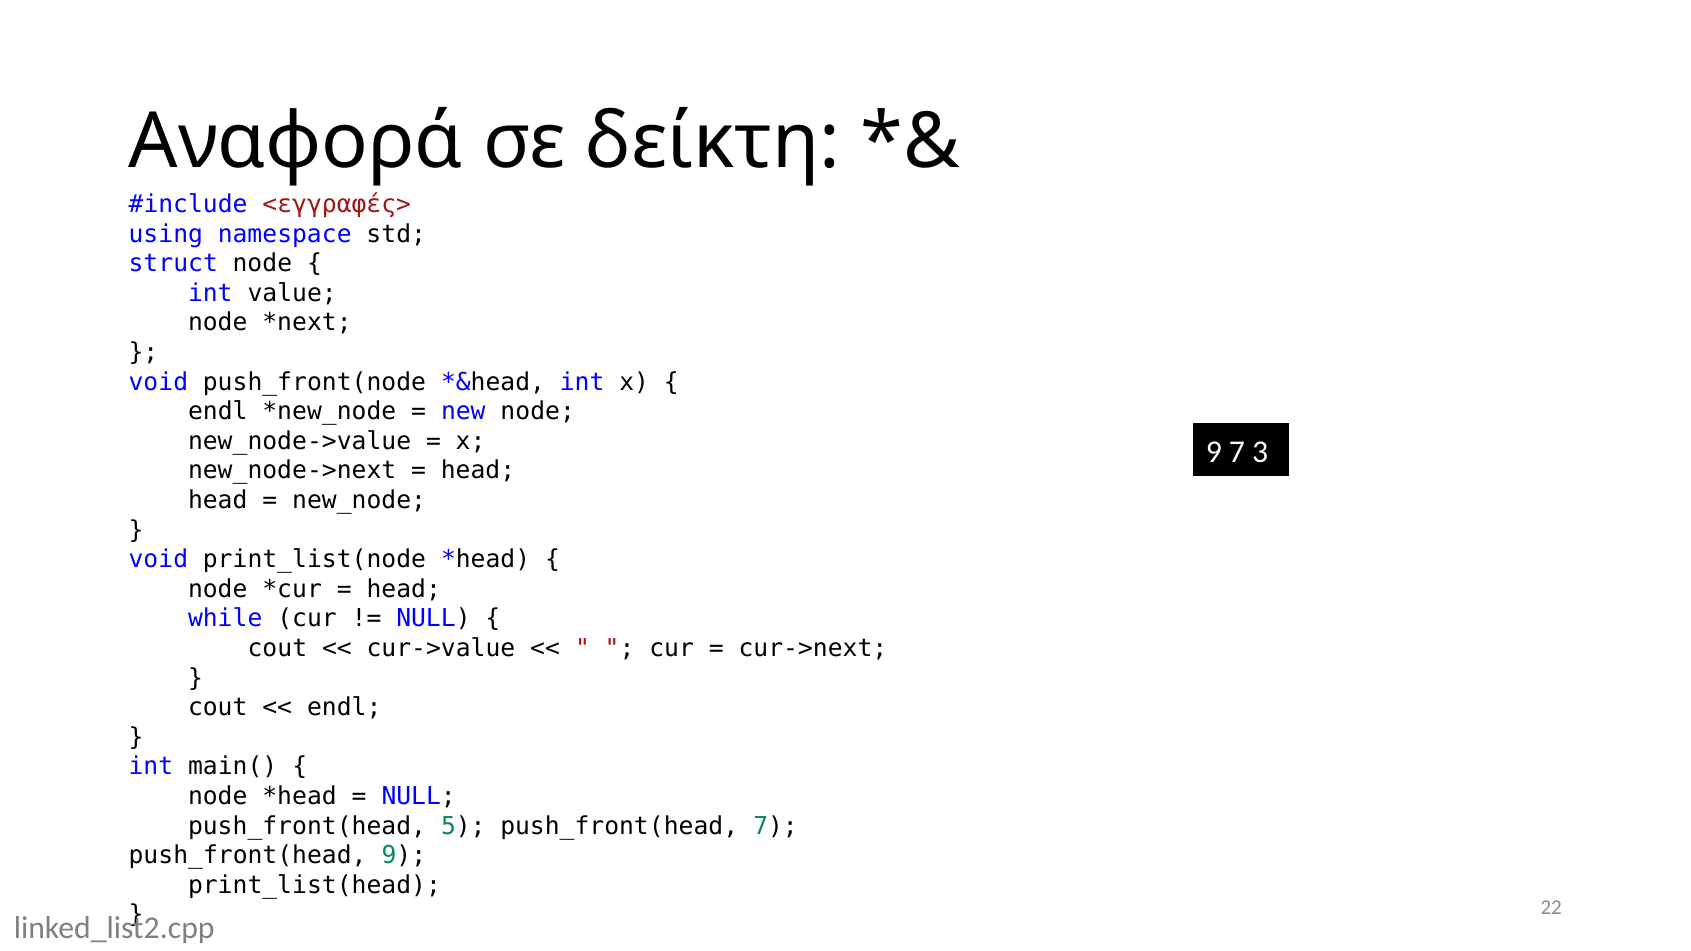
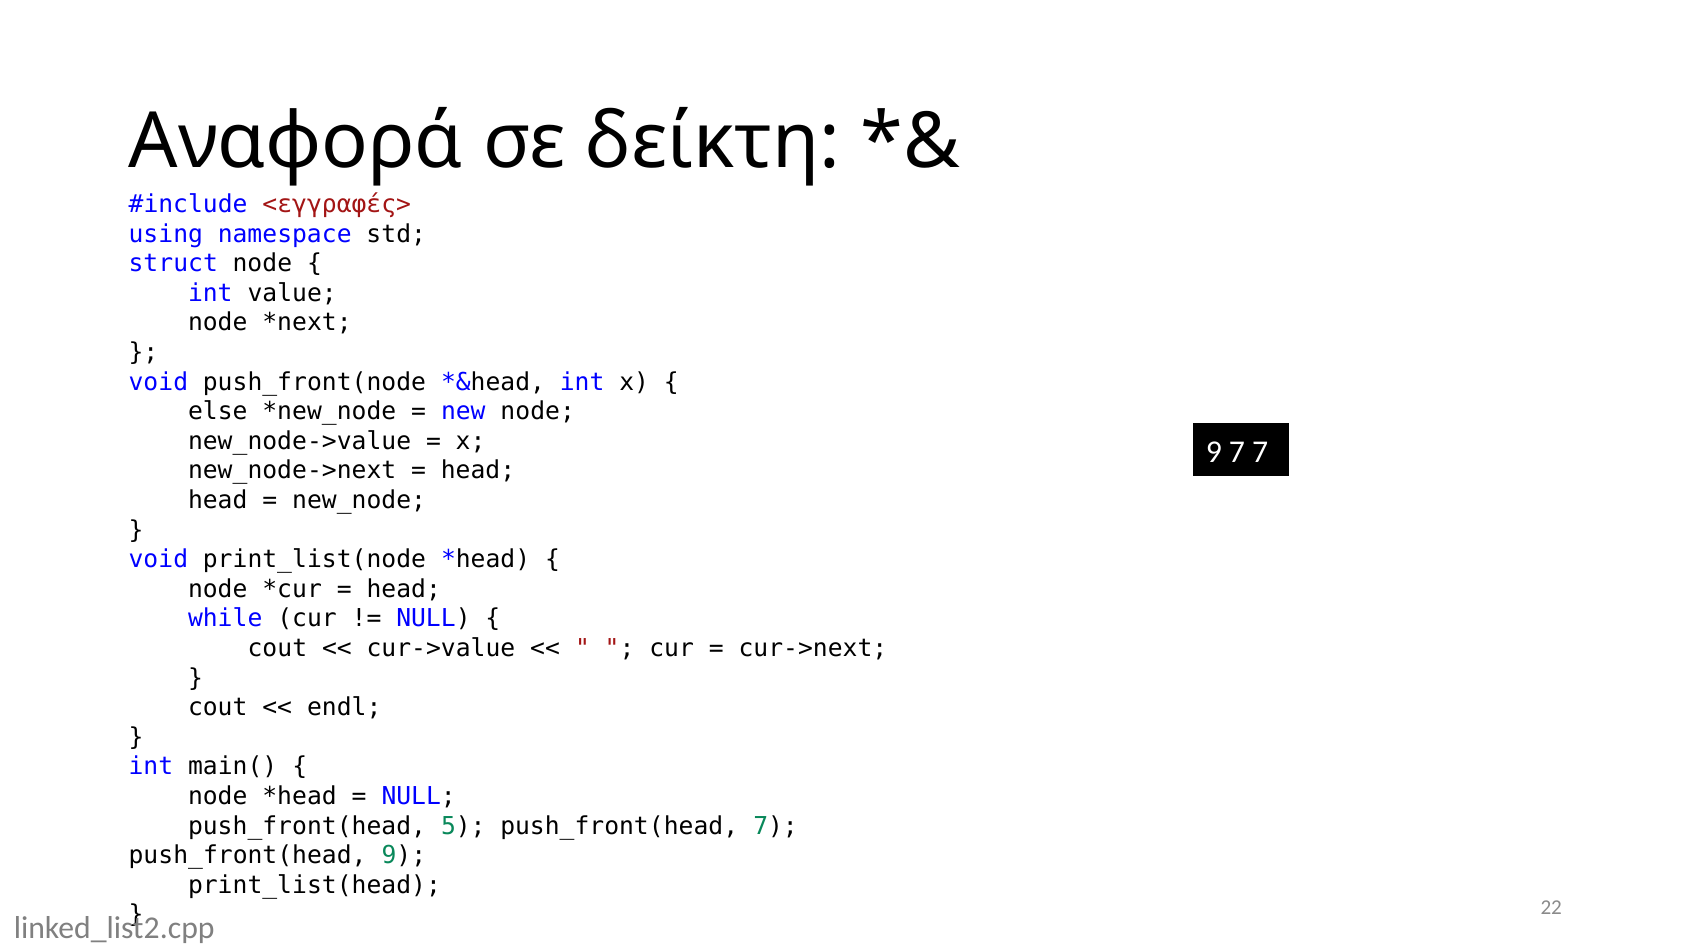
endl: endl -> else (218, 412)
7 3: 3 -> 7 (1260, 452)
